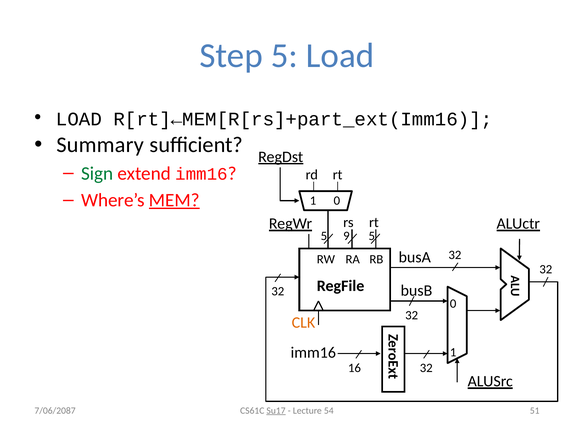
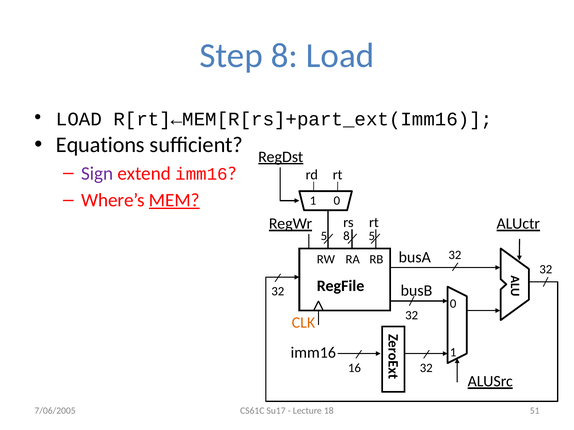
Step 5: 5 -> 8 (284, 56)
Summary: Summary -> Equations (100, 145)
Sign colour: green -> purple (97, 174)
5 9: 9 -> 8 (346, 236)
7/06/2087: 7/06/2087 -> 7/06/2005 (55, 411)
Su17 underline: present -> none (276, 411)
54: 54 -> 18 (329, 411)
